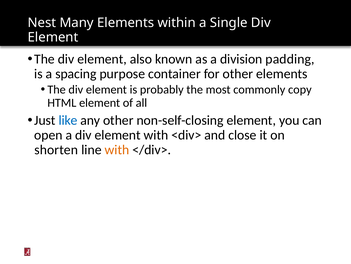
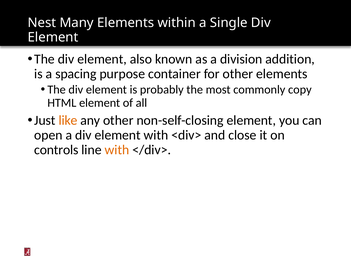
padding: padding -> addition (290, 59)
like colour: blue -> orange (68, 120)
shorten: shorten -> controls (56, 149)
